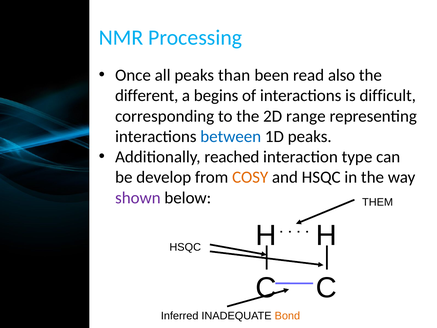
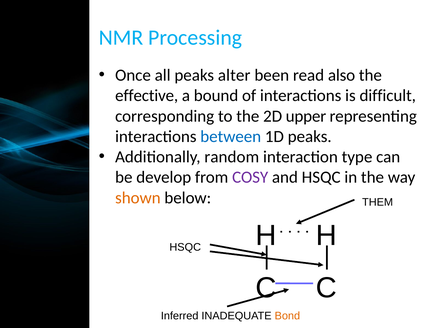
than: than -> alter (234, 75)
different: different -> effective (147, 96)
begins: begins -> bound (216, 96)
range: range -> upper (306, 116)
reached: reached -> random (232, 157)
COSY colour: orange -> purple (250, 177)
shown colour: purple -> orange (138, 198)
